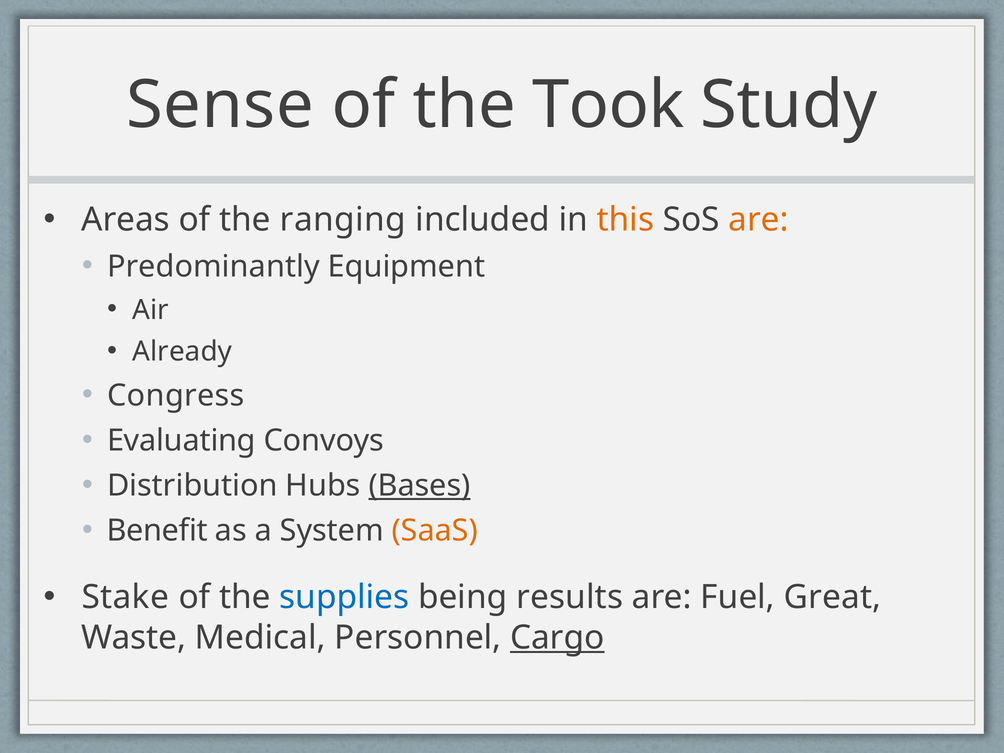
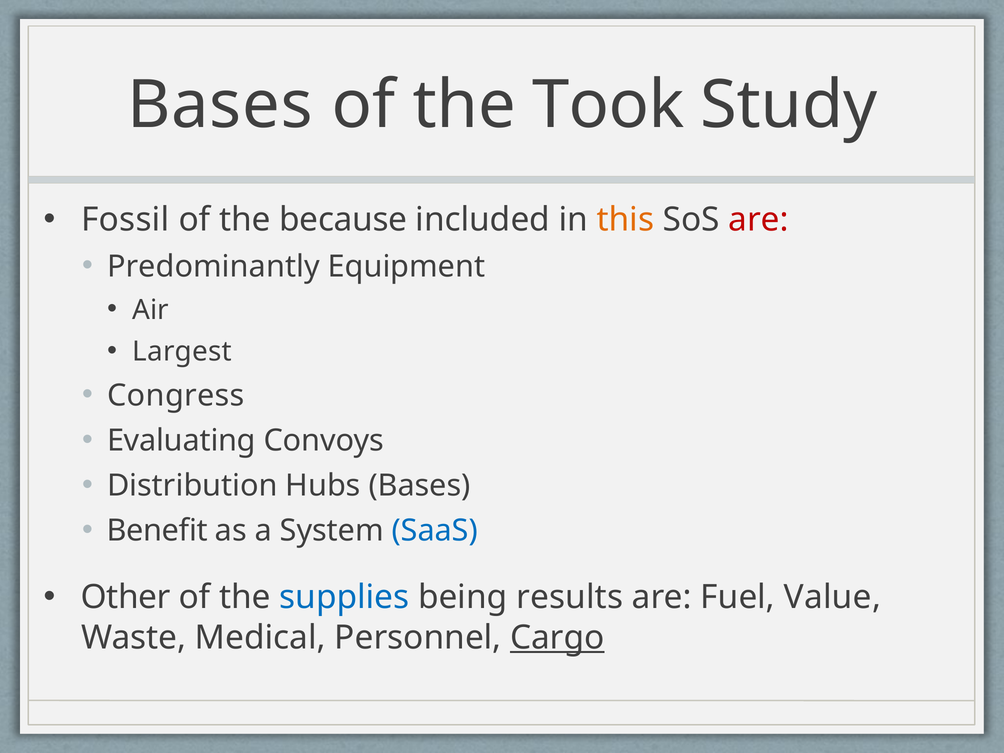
Sense: Sense -> Bases (220, 105)
Areas: Areas -> Fossil (125, 220)
ranging: ranging -> because (343, 220)
are colour: orange -> red (758, 220)
Already: Already -> Largest (182, 352)
Bases underline: present -> none (420, 486)
SaaS colour: orange -> blue (435, 531)
Stake: Stake -> Other (126, 597)
Great: Great -> Value (832, 597)
